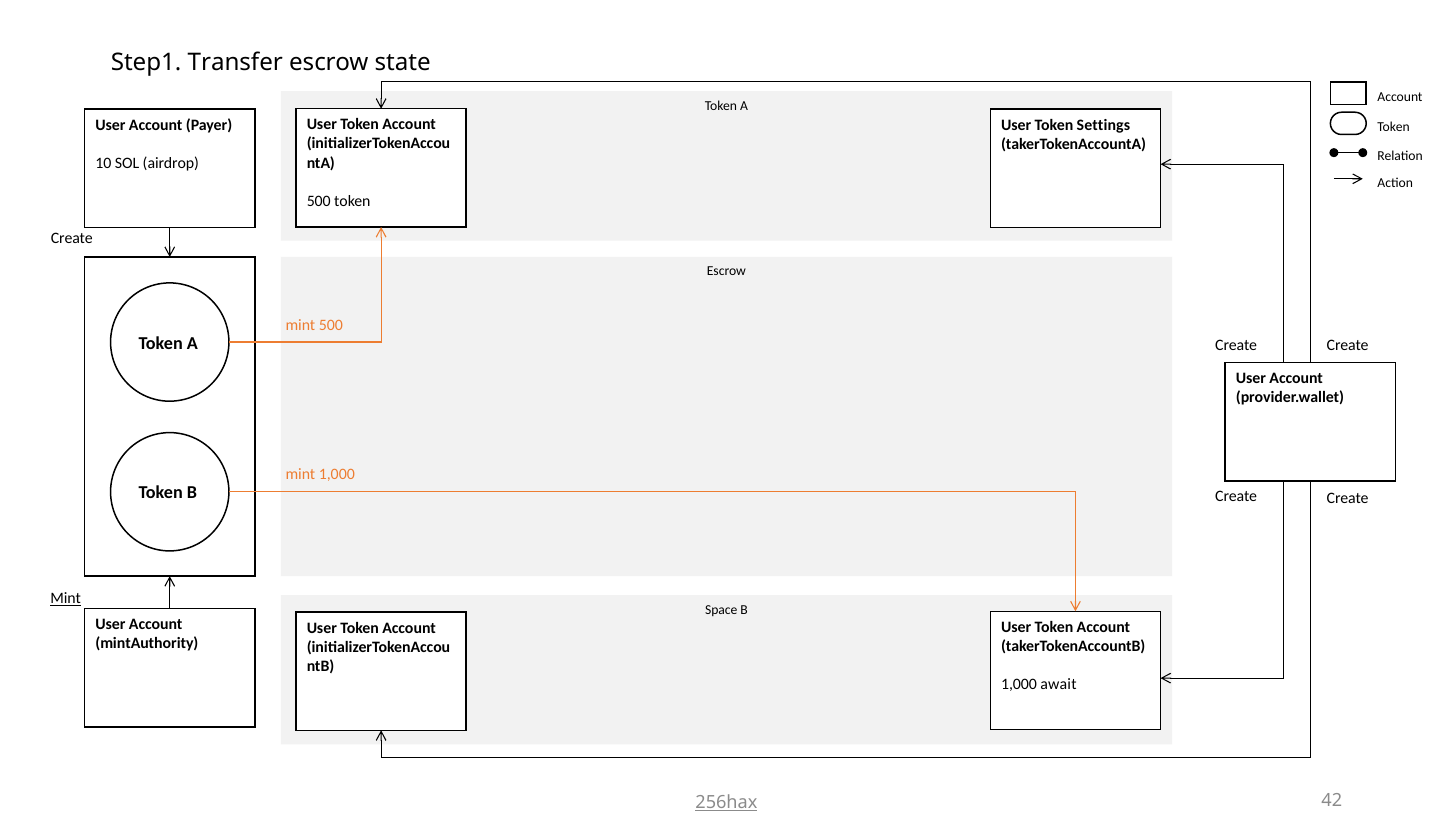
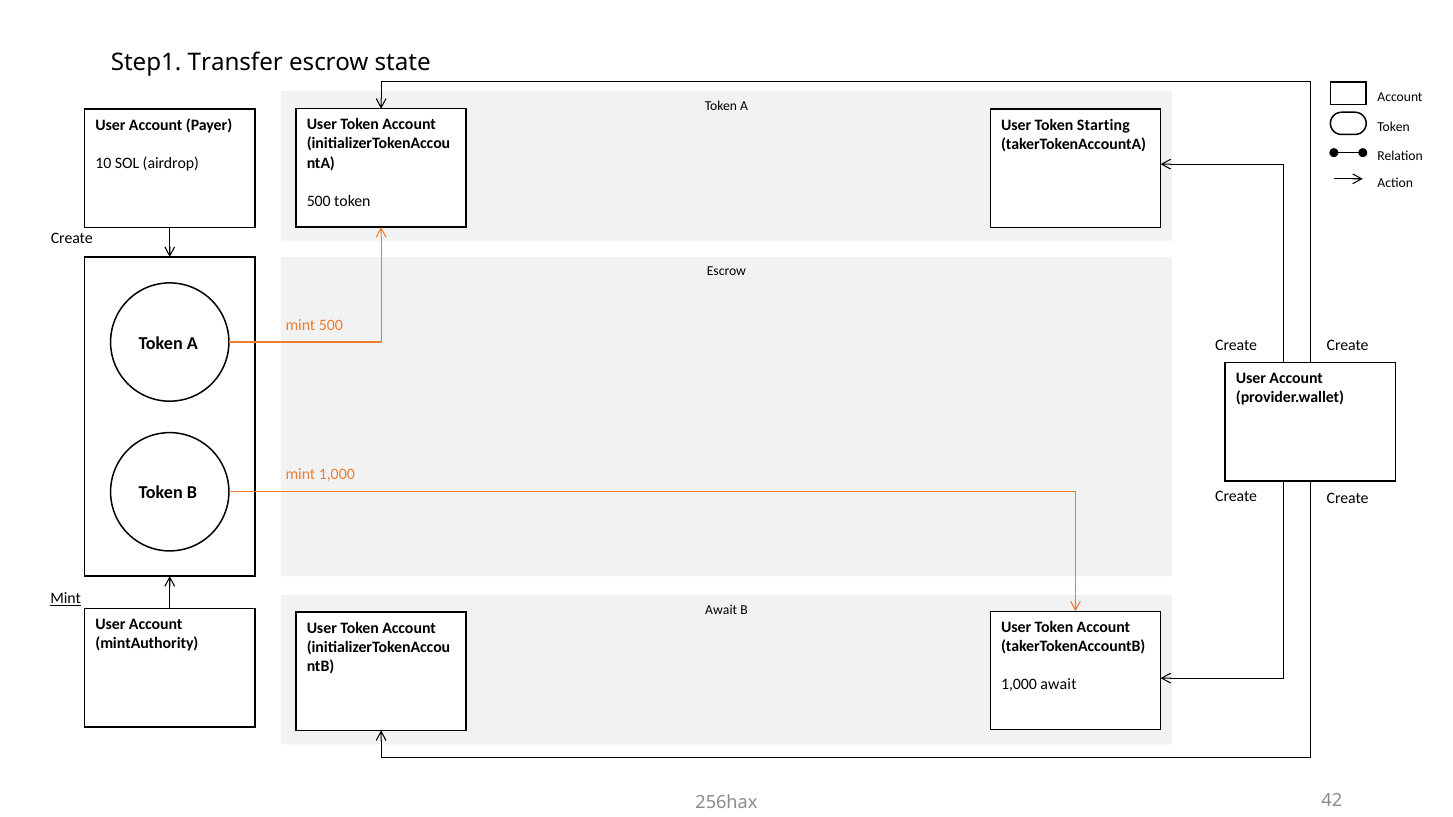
Settings: Settings -> Starting (1103, 125)
Space: Space -> Await (721, 610)
256hax underline: present -> none (726, 803)
